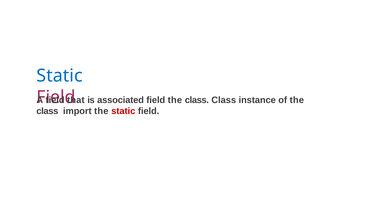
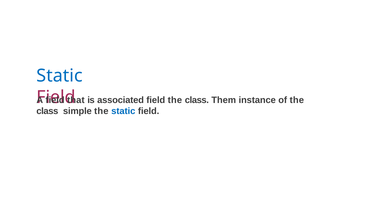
class Class: Class -> Them (224, 100)
import: import -> simple (77, 111)
static colour: red -> blue (123, 111)
